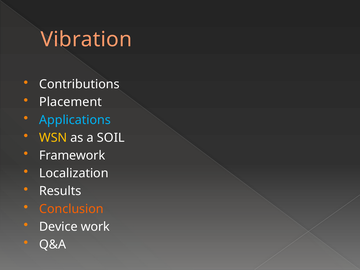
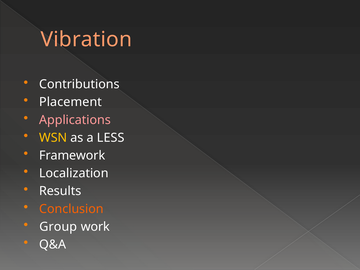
Applications colour: light blue -> pink (75, 120)
SOIL: SOIL -> LESS (111, 138)
Device: Device -> Group (58, 227)
